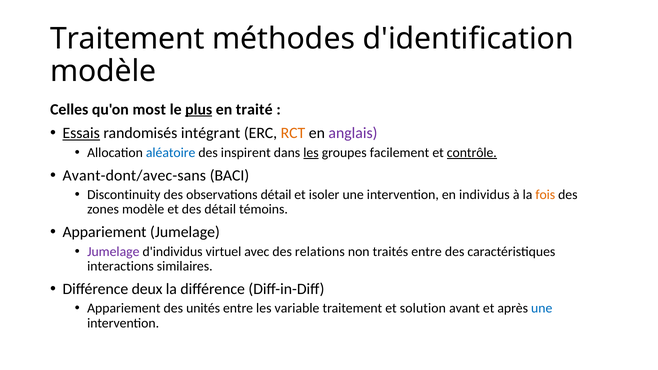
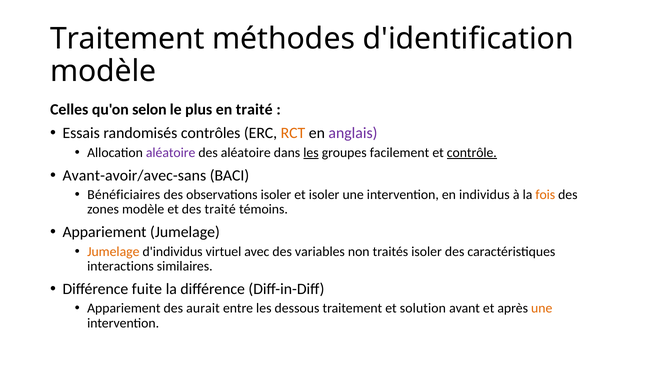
most: most -> selon (149, 109)
plus underline: present -> none (199, 109)
Essais underline: present -> none (81, 133)
intégrant: intégrant -> contrôles (211, 133)
aléatoire colour: blue -> purple (171, 153)
des inspirent: inspirent -> aléatoire (246, 153)
Avant-dont/avec-sans: Avant-dont/avec-sans -> Avant-avoir/avec-sans (134, 175)
Discontinuity: Discontinuity -> Bénéficiaires (124, 195)
observations détail: détail -> isoler (276, 195)
des détail: détail -> traité (220, 210)
Jumelage colour: purple -> orange (113, 252)
relations: relations -> variables (320, 252)
traités entre: entre -> isoler (427, 252)
deux: deux -> fuite (147, 289)
unités: unités -> aurait (203, 309)
variable: variable -> dessous (297, 309)
une colour: blue -> orange (542, 309)
